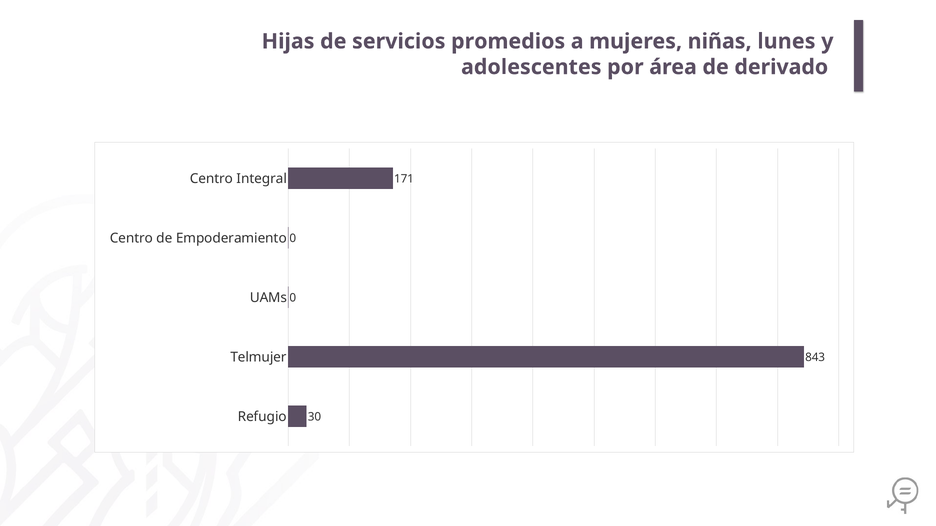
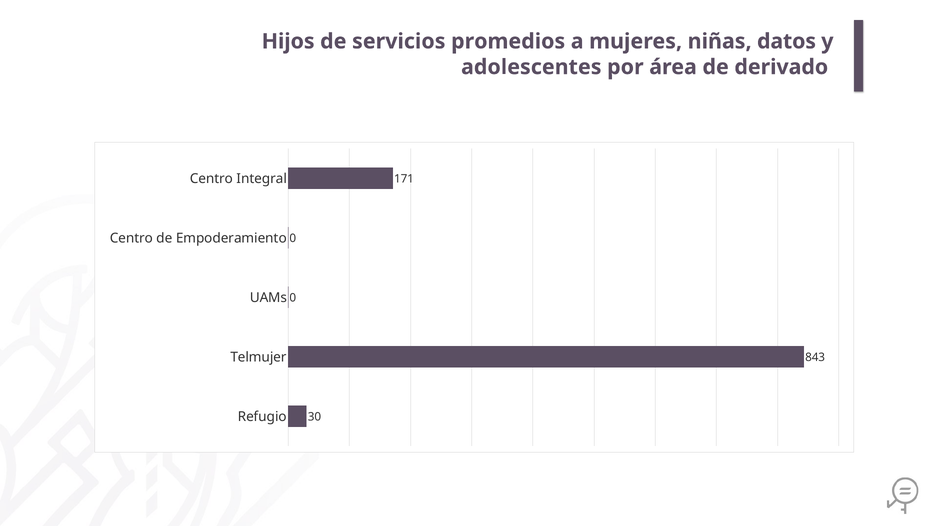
Hijas: Hijas -> Hijos (288, 41)
lunes: lunes -> datos (787, 41)
